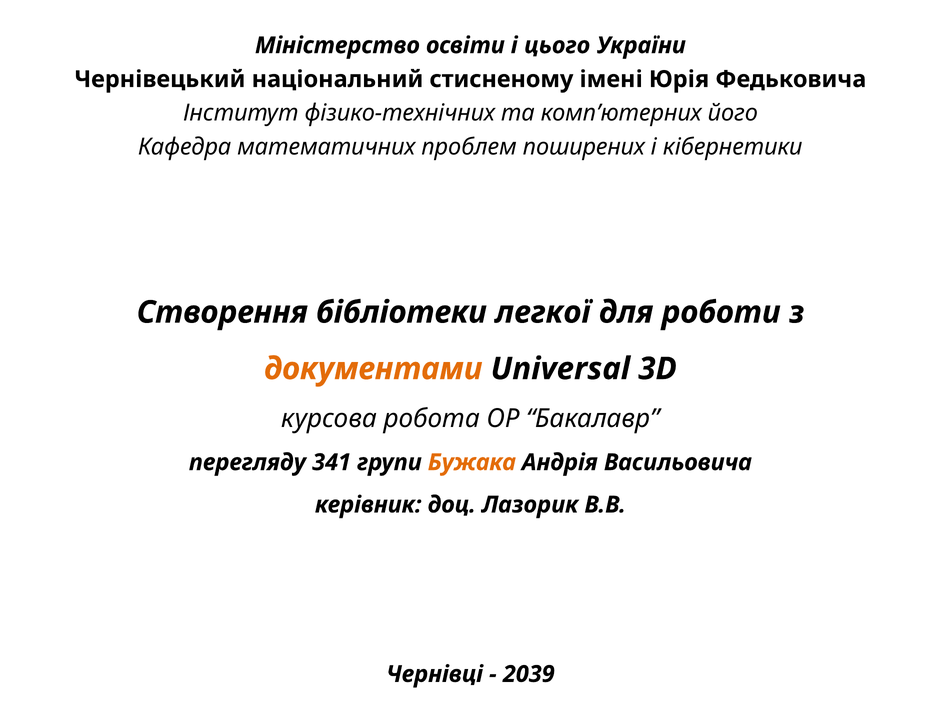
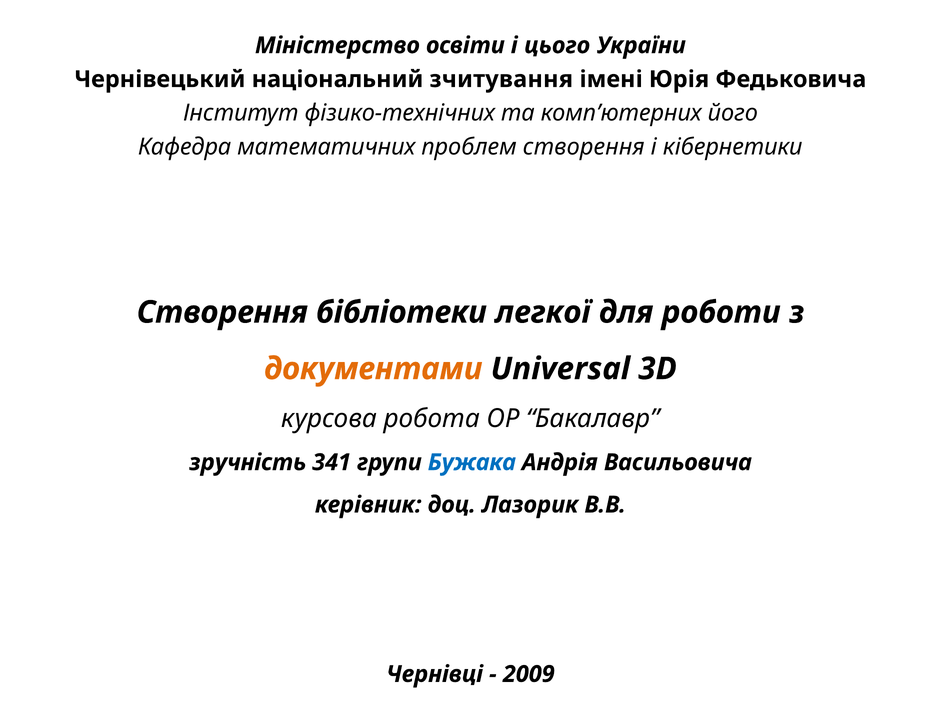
стисненому: стисненому -> зчитування (501, 79)
проблем поширених: поширених -> створення (584, 147)
перегляду: перегляду -> зручність (248, 462)
Бужака colour: orange -> blue (472, 462)
2039: 2039 -> 2009 (529, 674)
